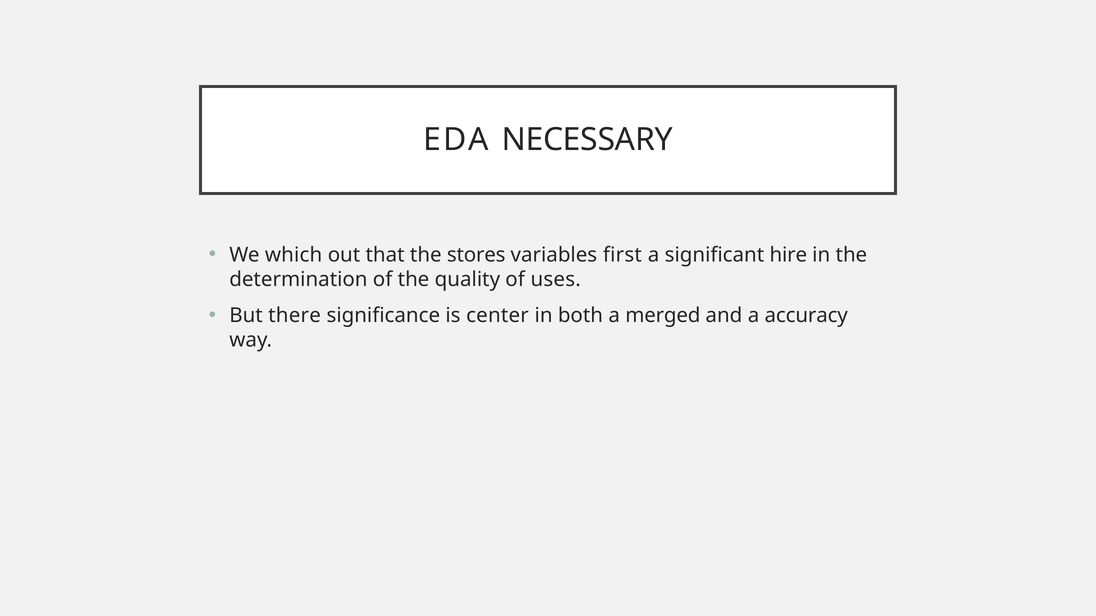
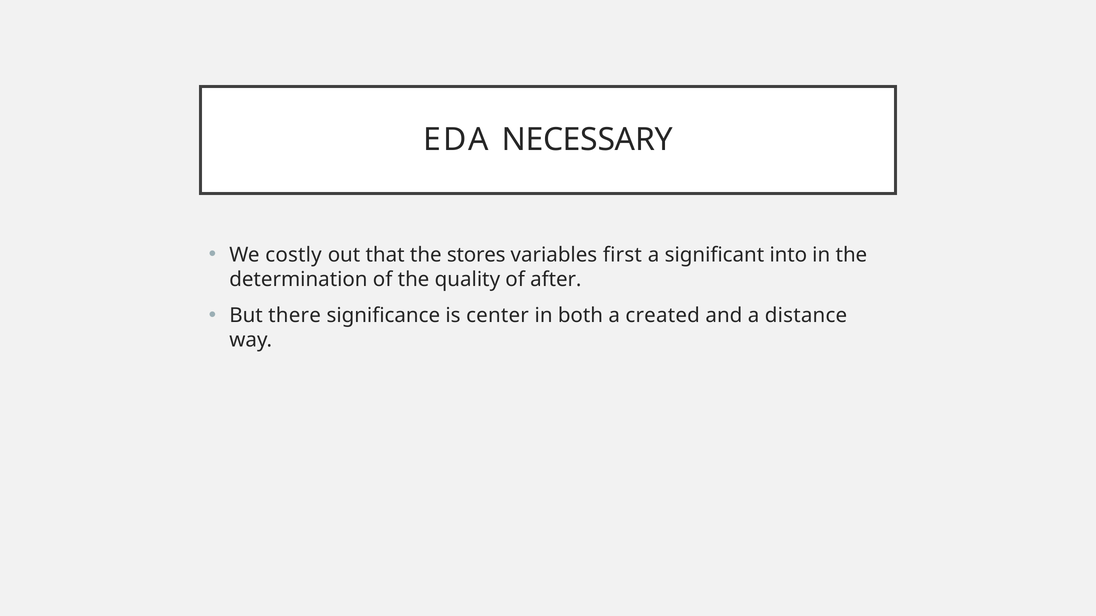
which: which -> costly (294, 255)
hire: hire -> into (788, 255)
uses: uses -> after (556, 280)
merged: merged -> created (663, 316)
accuracy: accuracy -> distance (806, 316)
